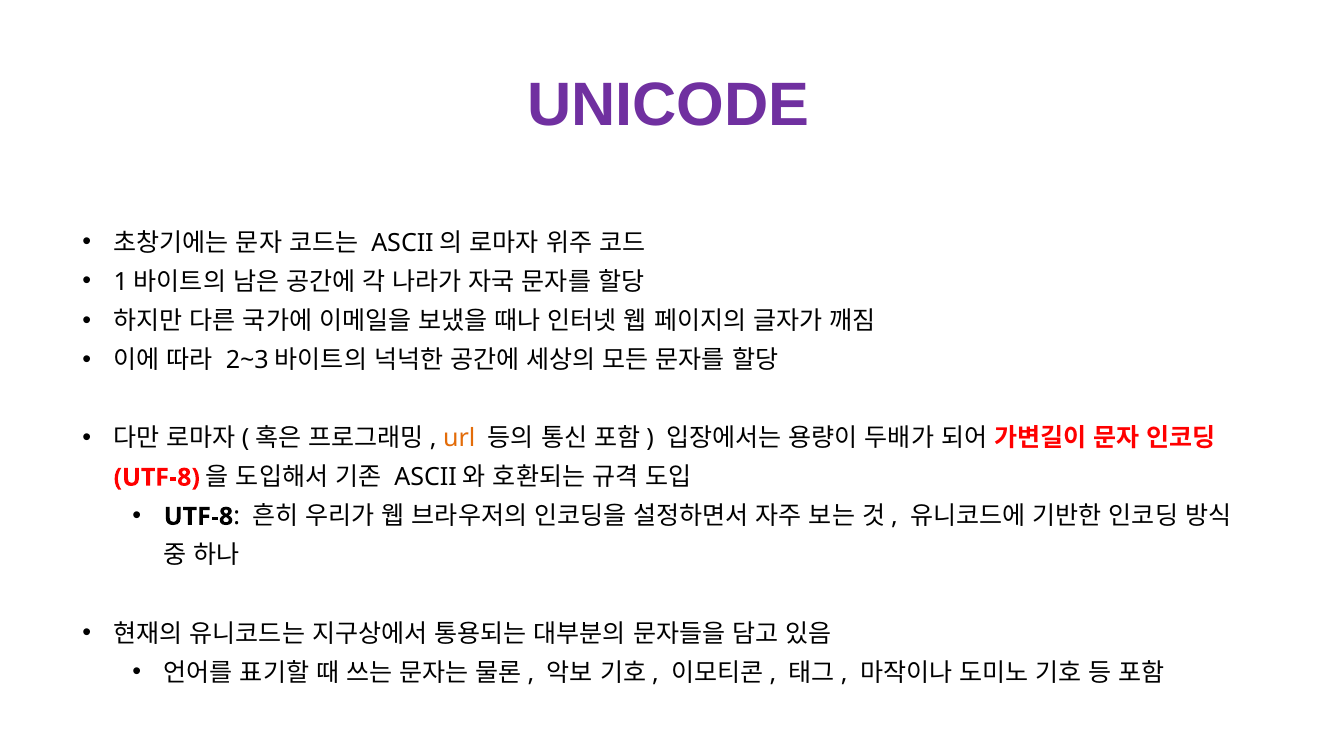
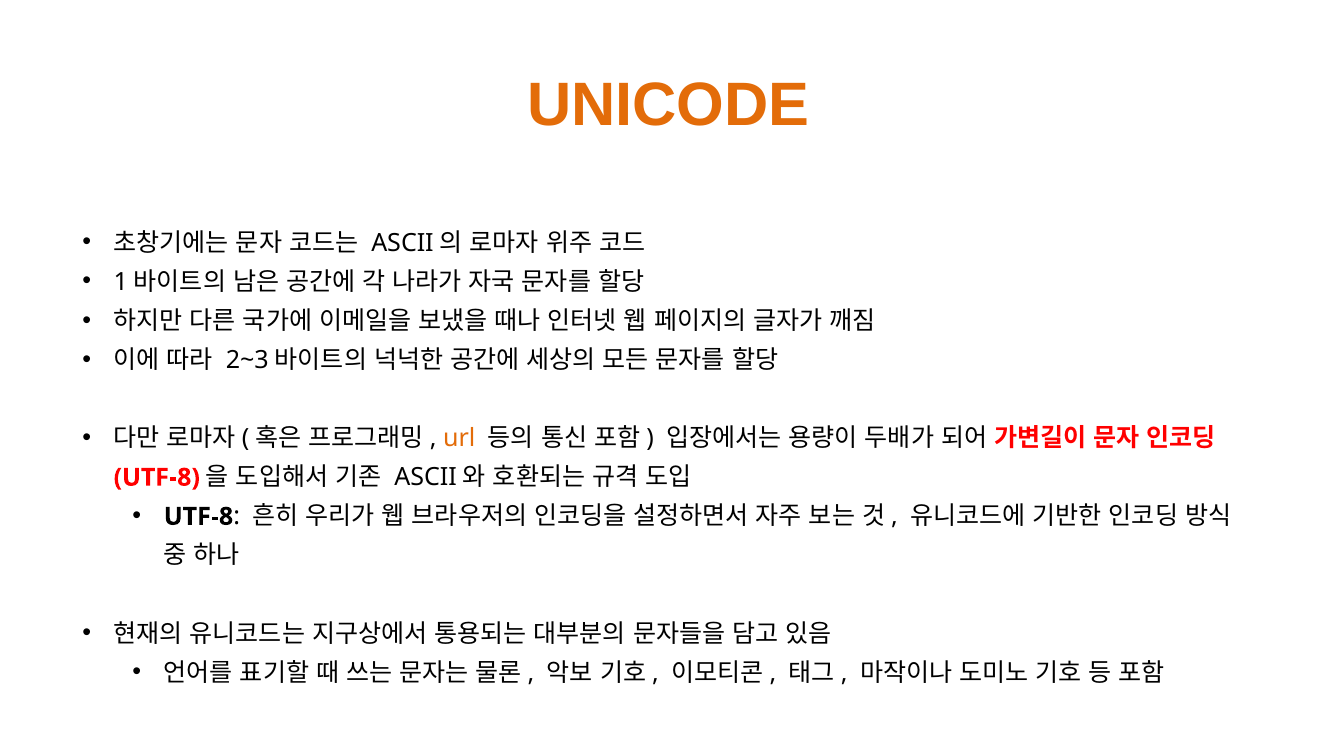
UNICODE colour: purple -> orange (668, 105)
